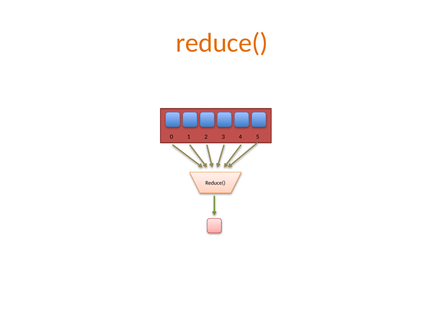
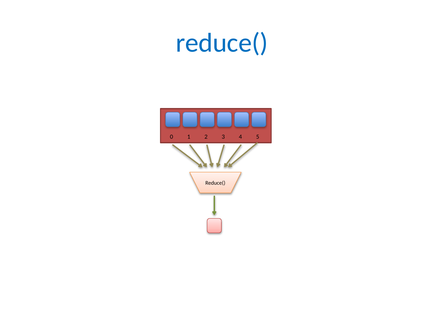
reduce( colour: orange -> blue (222, 43)
